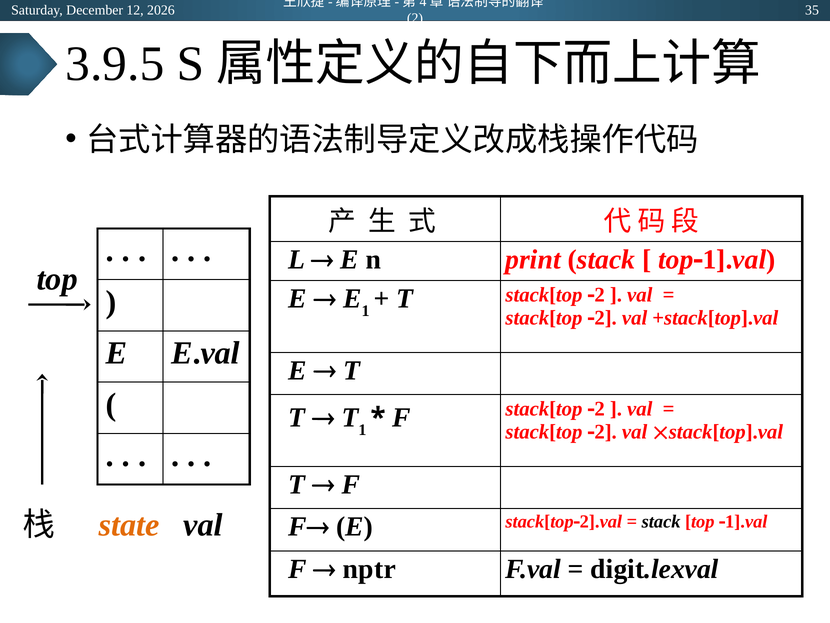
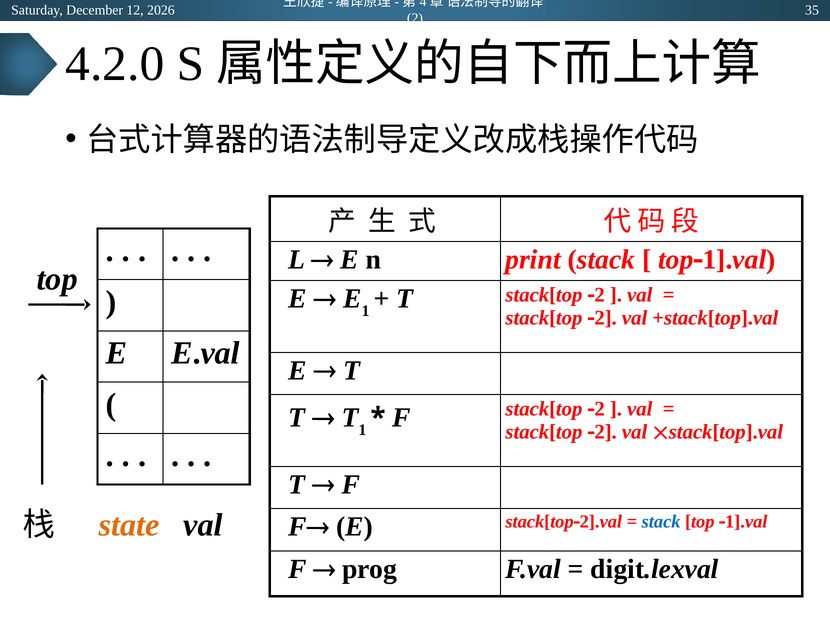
3.9.5: 3.9.5 -> 4.2.0 (115, 64)
stack colour: black -> blue (661, 521)
nptr: nptr -> prog (370, 569)
